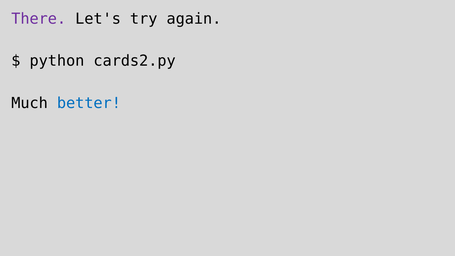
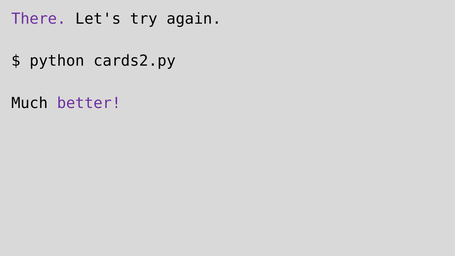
better colour: blue -> purple (89, 103)
